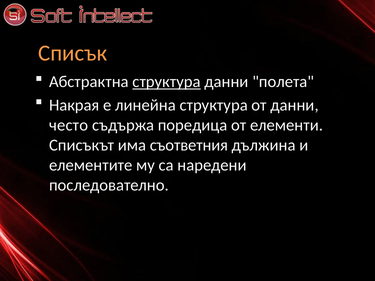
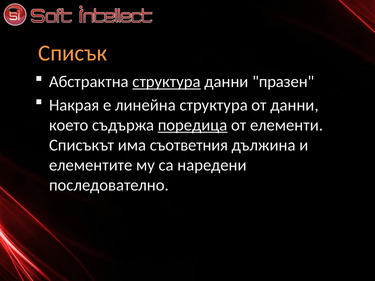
полета: полета -> празен (283, 82)
често: често -> което (69, 125)
поредица underline: none -> present (193, 125)
